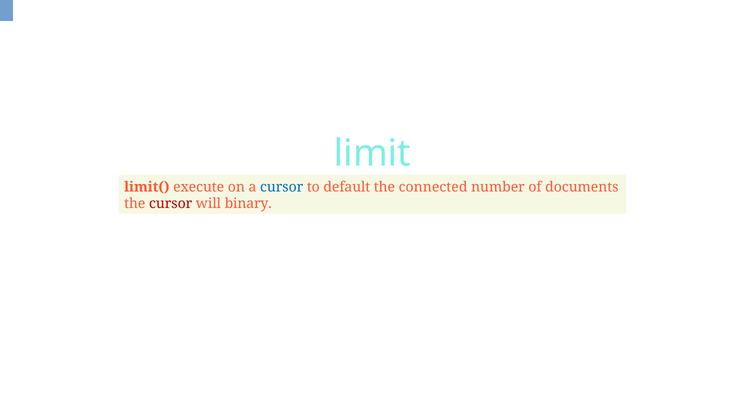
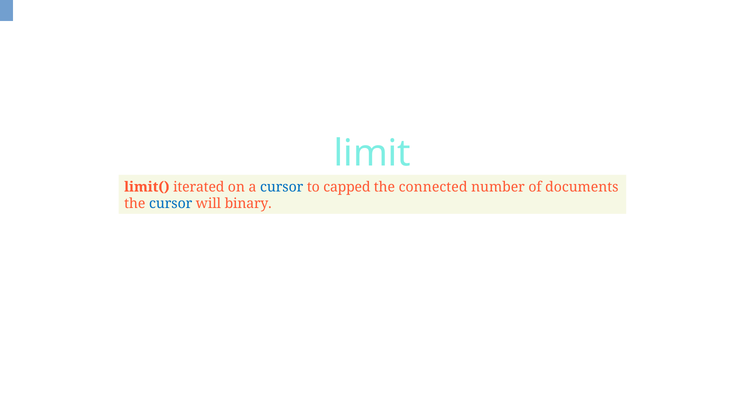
execute: execute -> iterated (199, 187)
default: default -> capped (347, 187)
cursor colour: red -> blue (171, 204)
